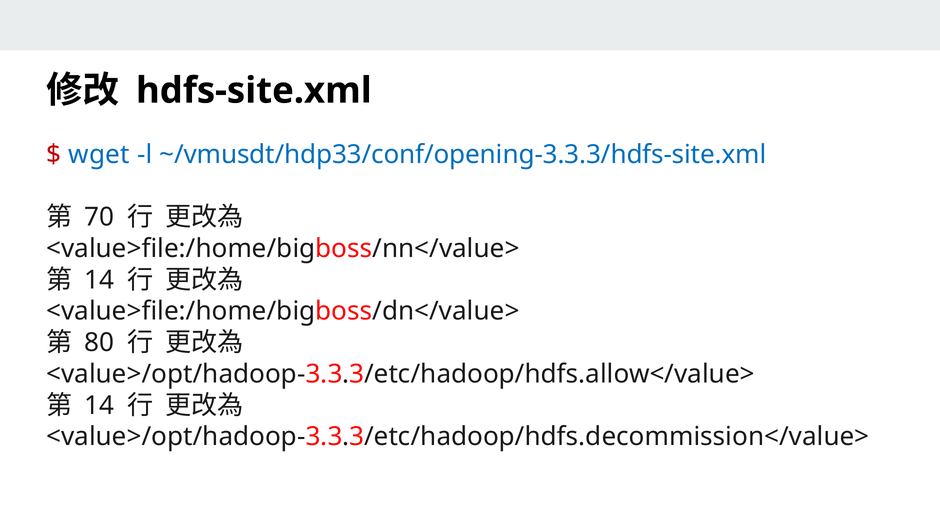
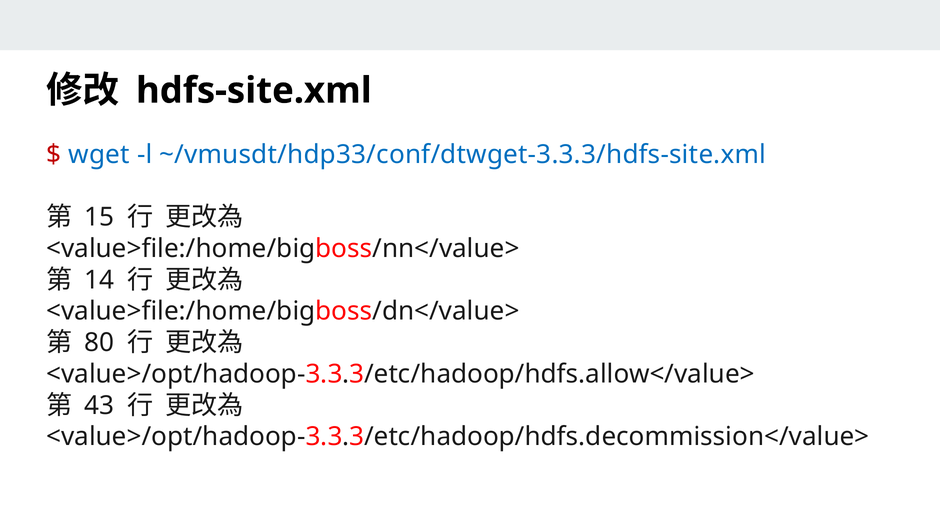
~/vmusdt/hdp33/conf/opening-3.3.3/hdfs-site.xml: ~/vmusdt/hdp33/conf/opening-3.3.3/hdfs-site.xml -> ~/vmusdt/hdp33/conf/dtwget-3.3.3/hdfs-site.xml (463, 155)
70: 70 -> 15 (99, 217)
14: 14 -> 43 (99, 405)
